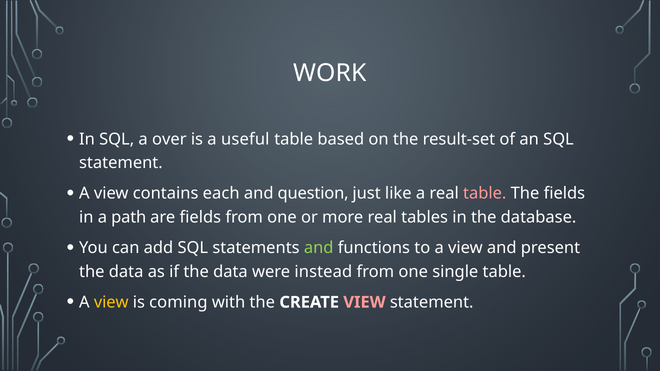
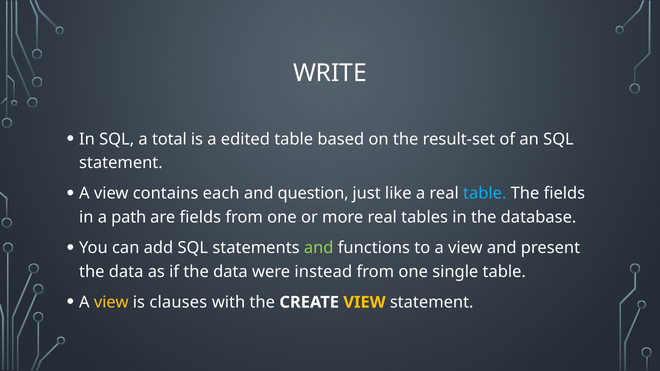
WORK: WORK -> WRITE (330, 73)
over: over -> total (169, 139)
useful: useful -> edited (245, 139)
table colour: pink -> light blue (485, 194)
coming: coming -> clauses (178, 302)
VIEW colour: pink -> yellow (364, 302)
